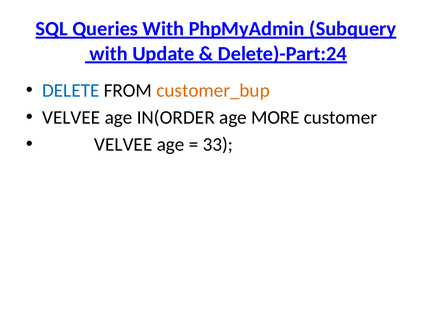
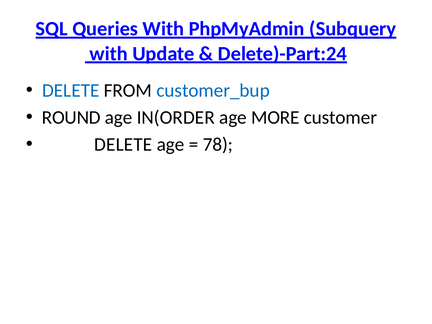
customer_bup colour: orange -> blue (213, 91)
VELVEE: VELVEE -> ROUND (71, 118)
VELVEE: VELVEE -> DELETE (123, 144)
33: 33 -> 78 (218, 144)
